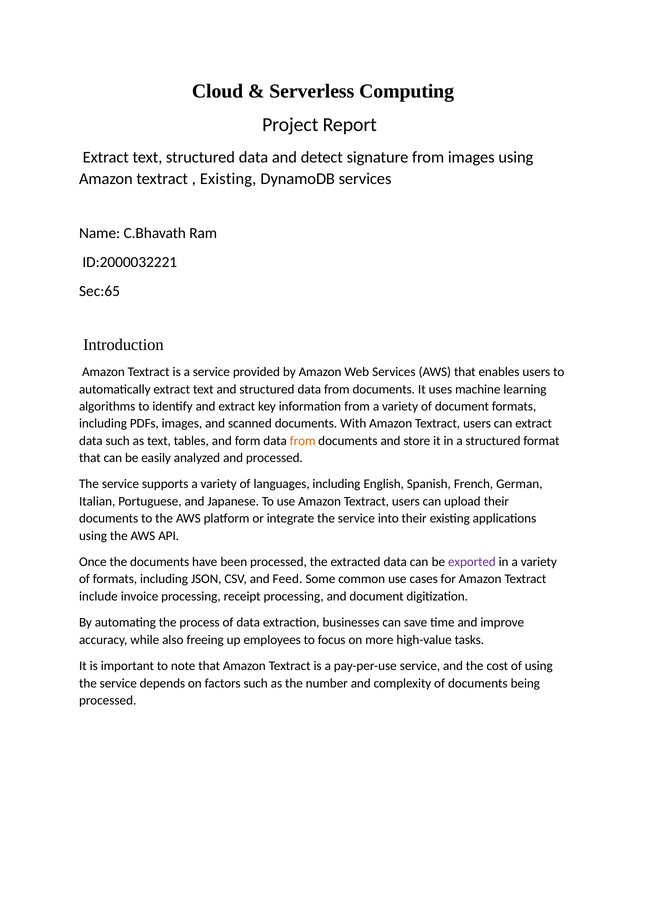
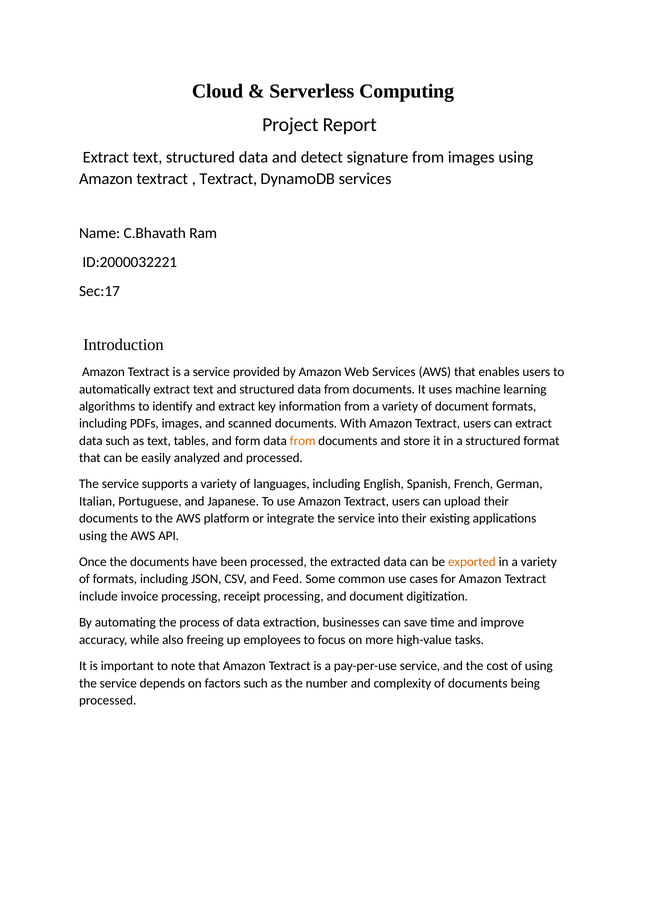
Existing: Existing -> Textract (228, 179)
Sec:65: Sec:65 -> Sec:17 (100, 291)
exported colour: purple -> orange (472, 562)
